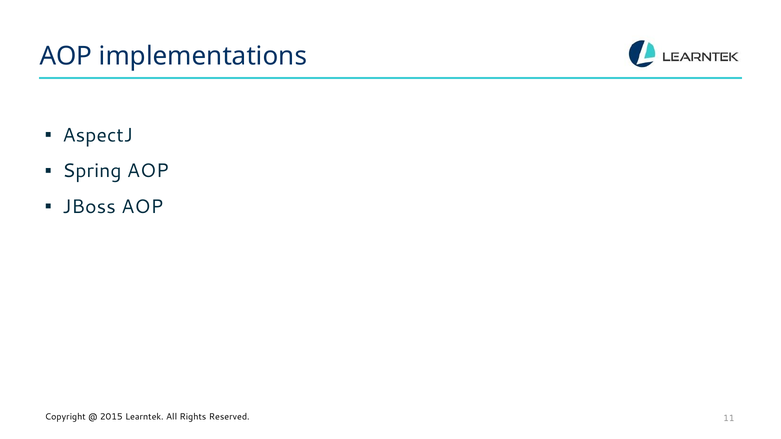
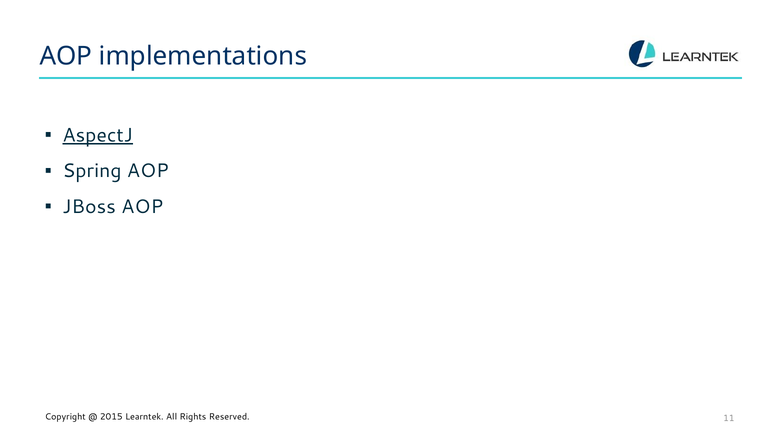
AspectJ underline: none -> present (98, 135)
